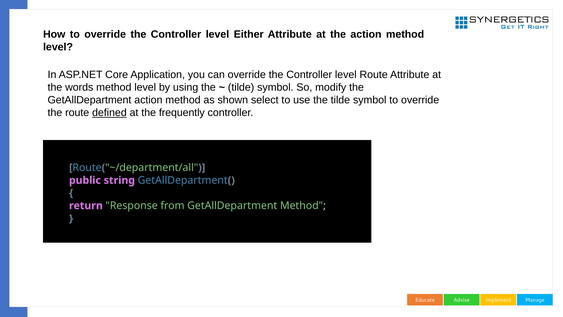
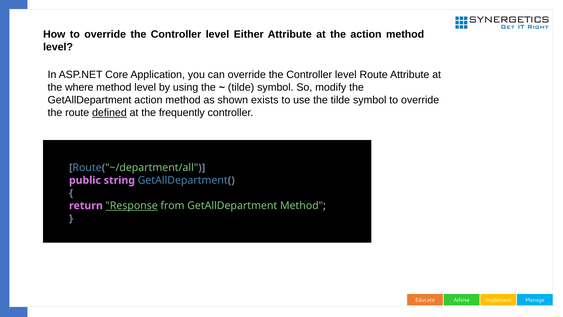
words: words -> where (79, 87)
select: select -> exists (265, 100)
Response underline: none -> present (132, 205)
